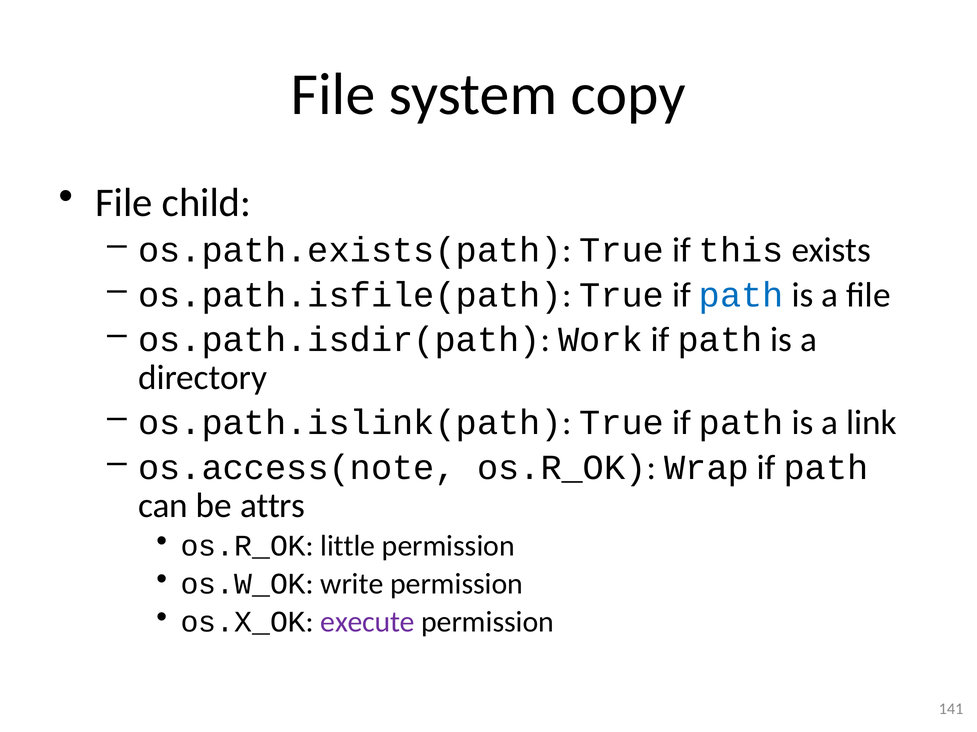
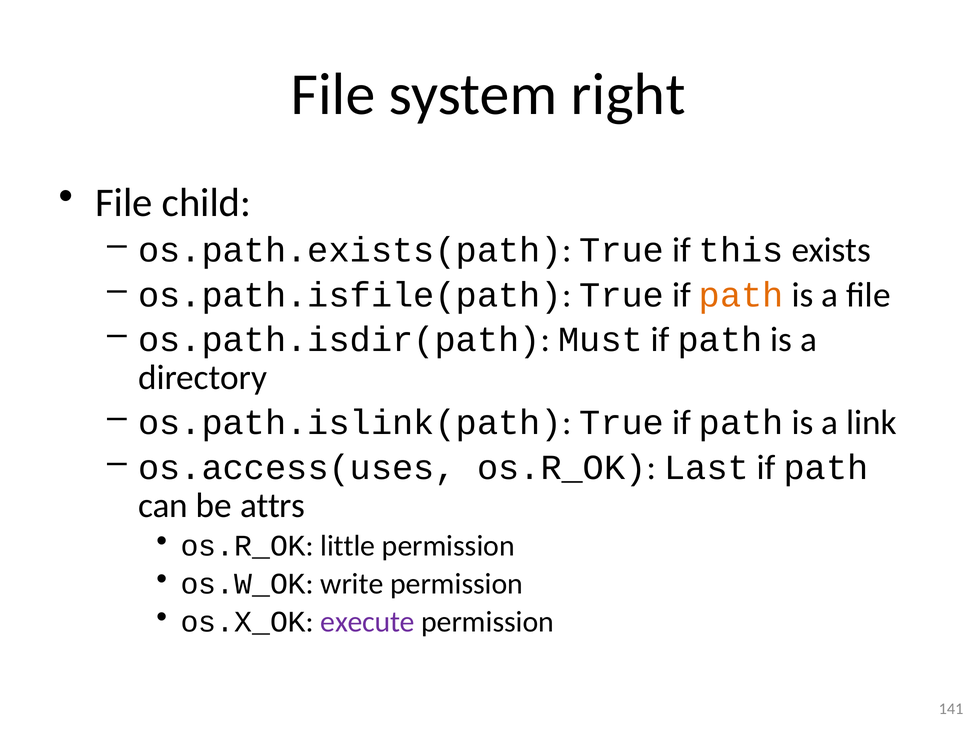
copy: copy -> right (628, 95)
path colour: blue -> orange (741, 295)
Work: Work -> Must (601, 340)
os.access(note: os.access(note -> os.access(uses (297, 468)
Wrap: Wrap -> Last (707, 468)
